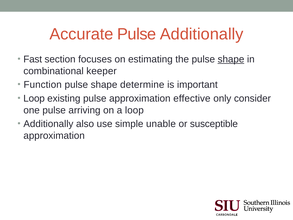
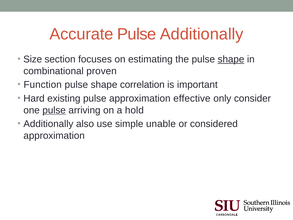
Fast: Fast -> Size (33, 59)
keeper: keeper -> proven (102, 71)
determine: determine -> correlation (142, 85)
Loop: Loop -> Hard (34, 98)
pulse underline: none -> present (54, 110)
a loop: loop -> hold (134, 110)
susceptible: susceptible -> considered (214, 124)
